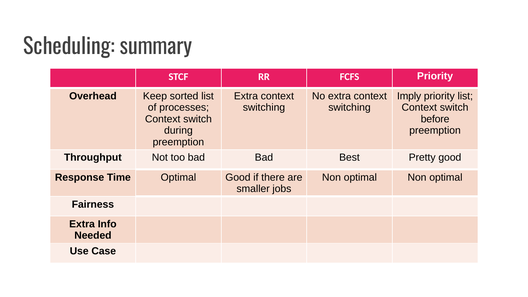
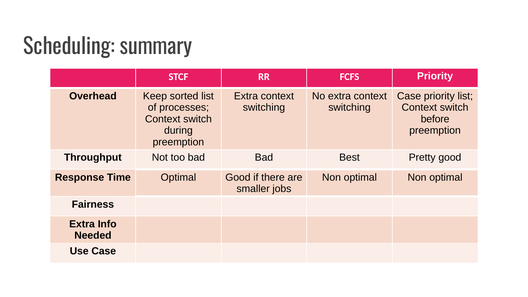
Imply: Imply -> Case (409, 96)
